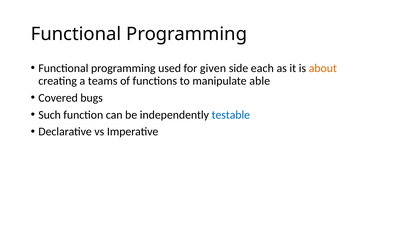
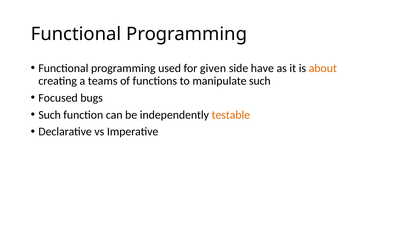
each: each -> have (262, 68)
manipulate able: able -> such (260, 81)
Covered: Covered -> Focused (58, 98)
testable colour: blue -> orange (231, 115)
